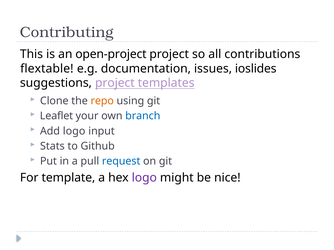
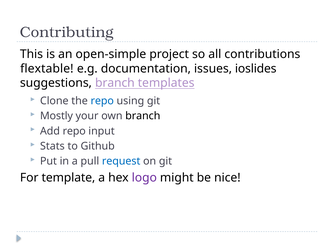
open-project: open-project -> open-simple (111, 54)
suggestions project: project -> branch (115, 83)
repo colour: orange -> blue (102, 101)
Leaflet: Leaflet -> Mostly (56, 116)
branch colour: blue -> black (143, 116)
Add logo: logo -> repo (74, 131)
